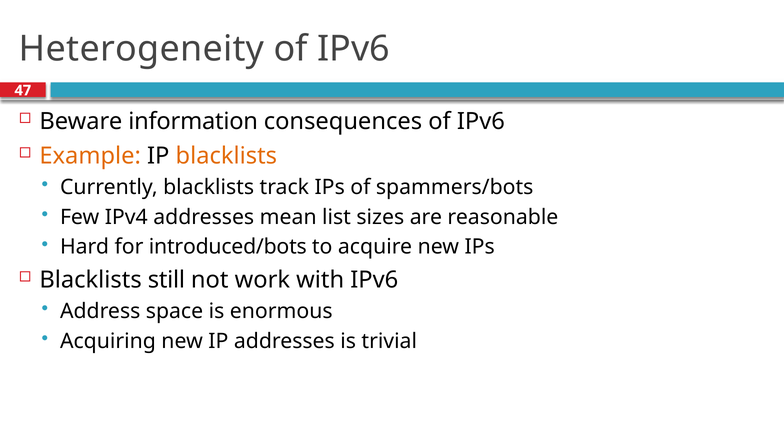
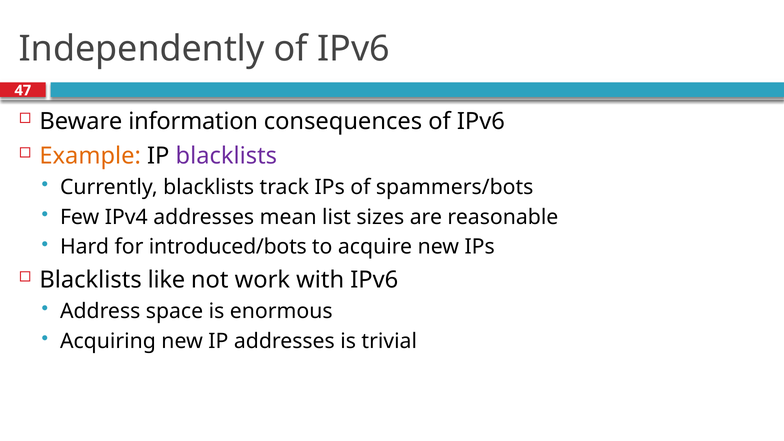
Heterogeneity: Heterogeneity -> Independently (142, 49)
blacklists colour: orange -> purple (226, 156)
still: still -> like (166, 280)
